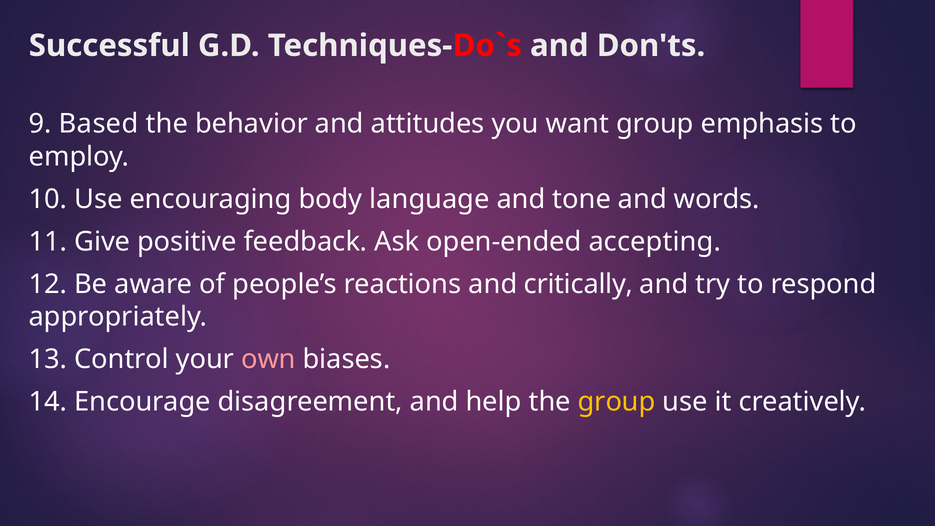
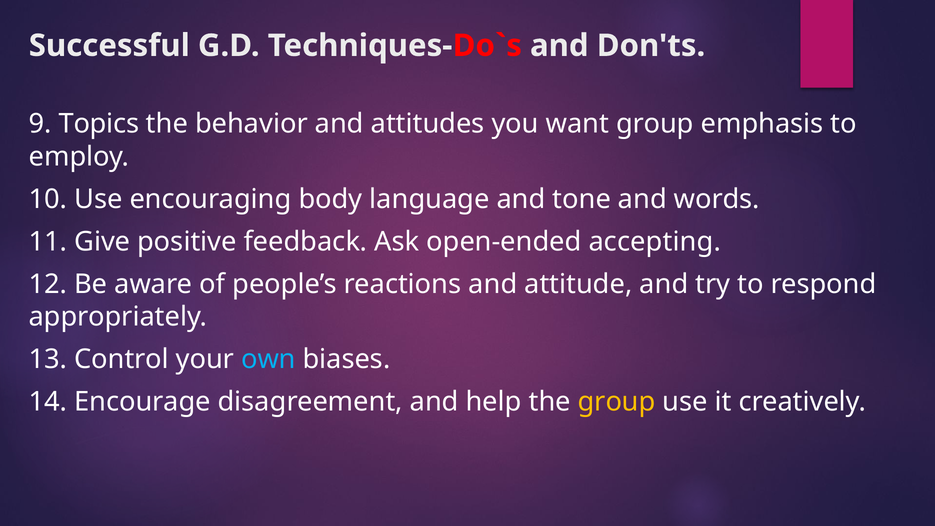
Based: Based -> Topics (99, 124)
critically: critically -> attitude (578, 284)
own colour: pink -> light blue (268, 359)
